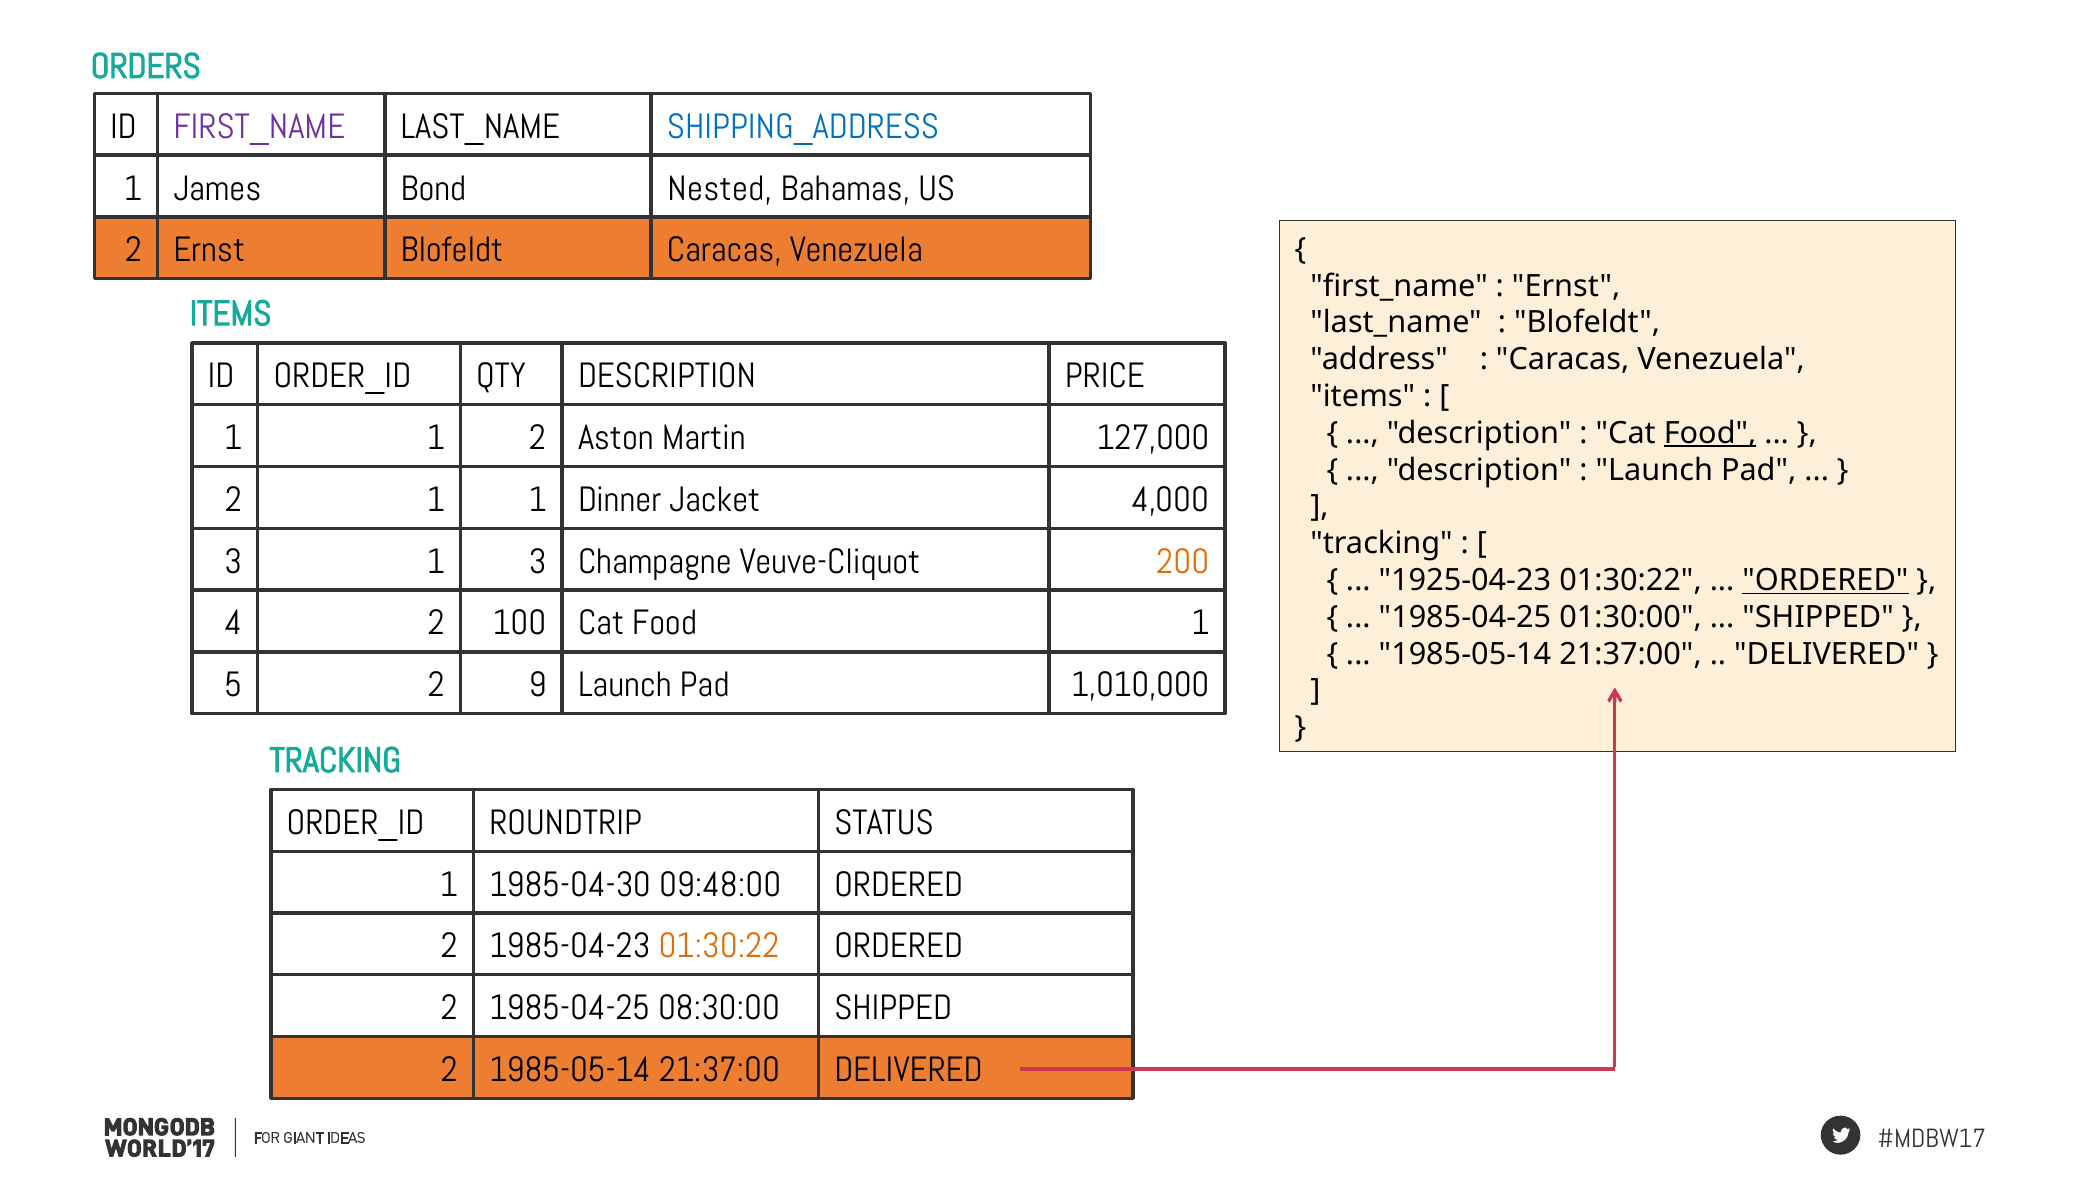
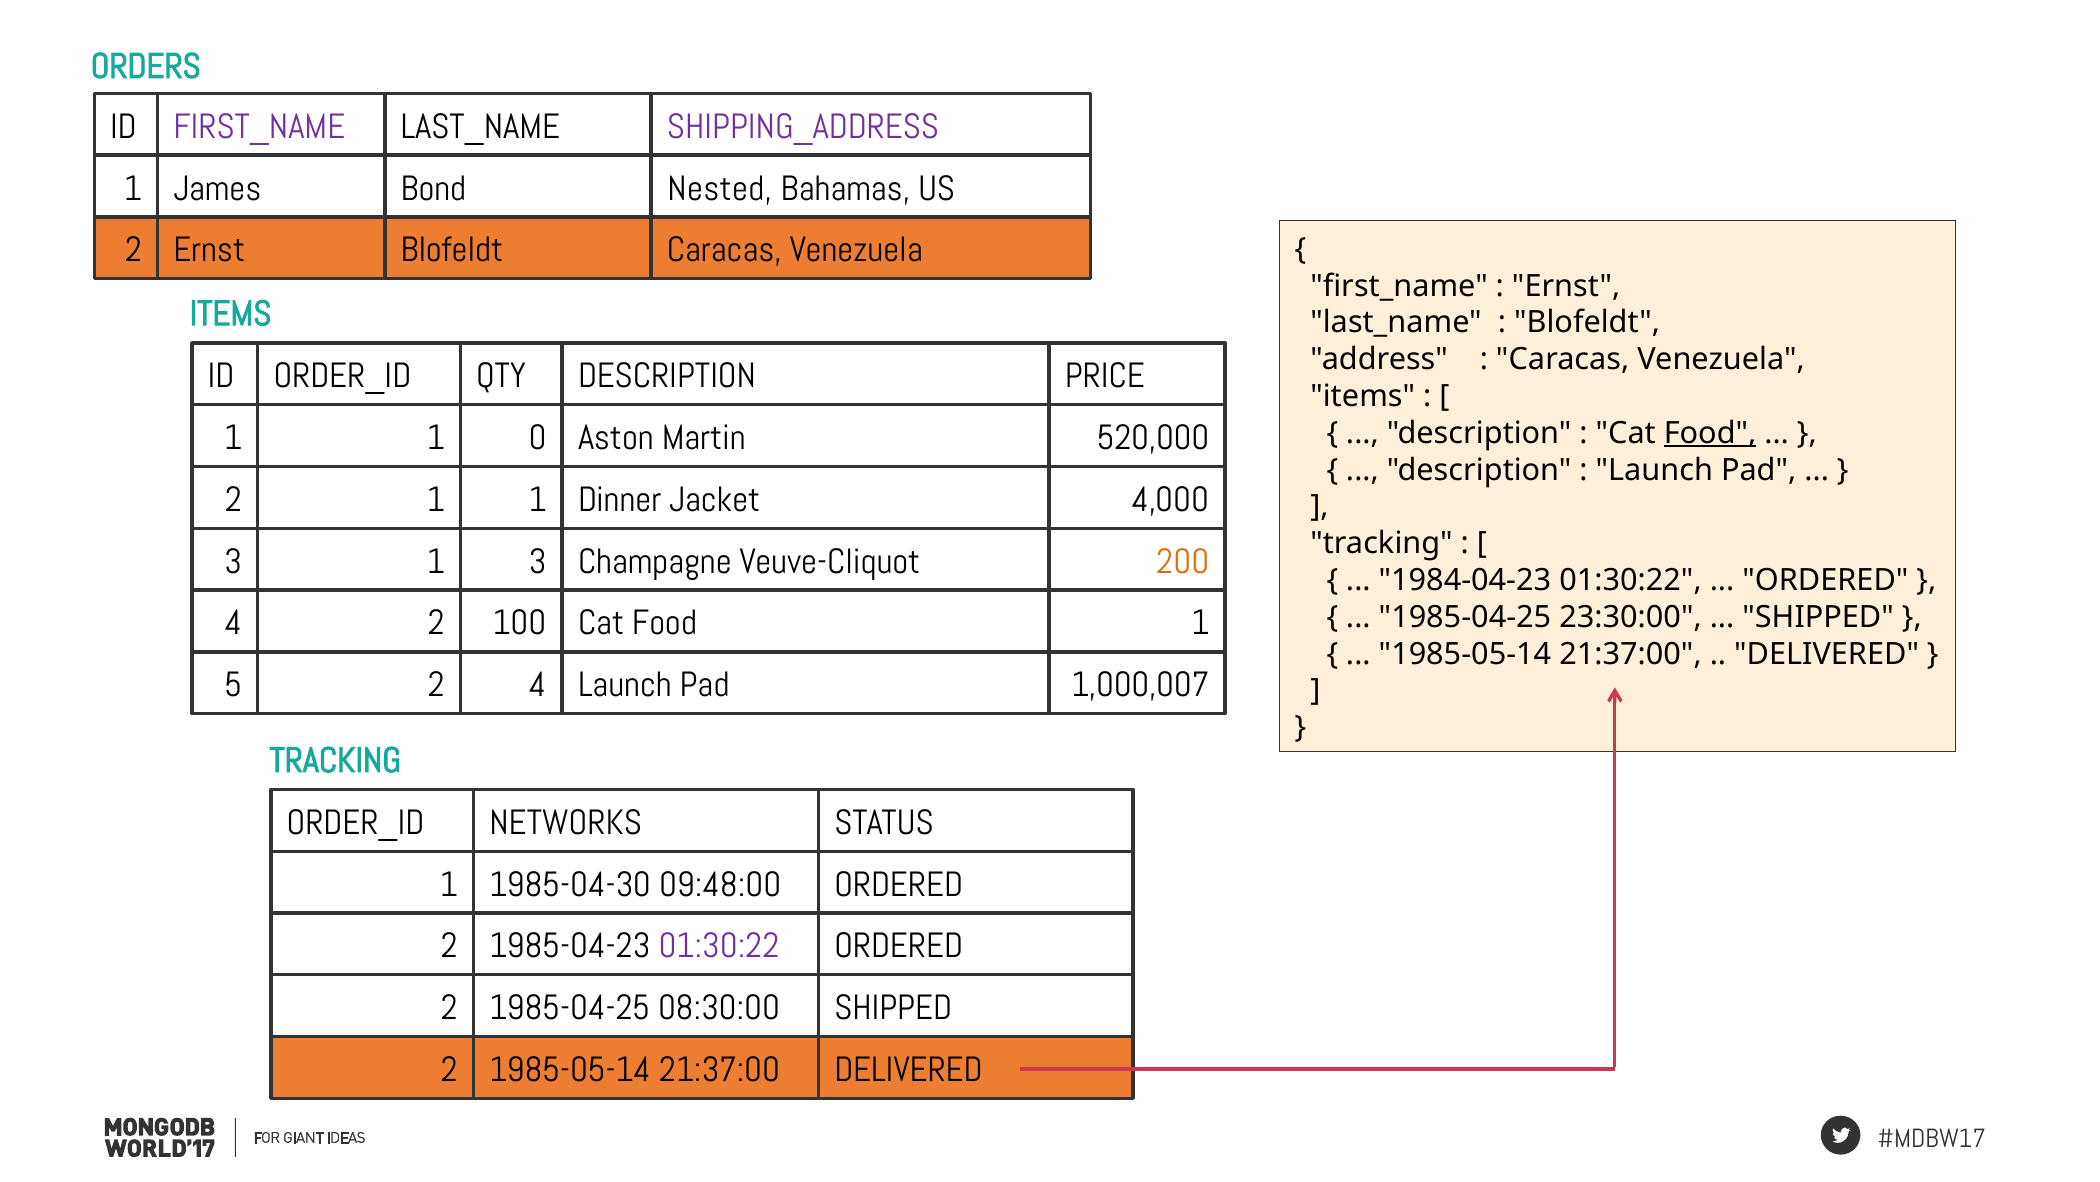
SHIPPING_ADDRESS colour: blue -> purple (803, 127)
1 2: 2 -> 0 (538, 438)
127,000: 127,000 -> 520,000 (1153, 438)
1925-04-23: 1925-04-23 -> 1984-04-23 (1465, 580)
ORDERED underline: present -> none (1825, 580)
01:30:00: 01:30:00 -> 23:30:00 (1631, 617)
2 9: 9 -> 4 (537, 685)
1,010,000: 1,010,000 -> 1,000,007 (1140, 685)
ROUNDTRIP: ROUNDTRIP -> NETWORKS (566, 822)
01:30:22 colour: orange -> purple (719, 946)
